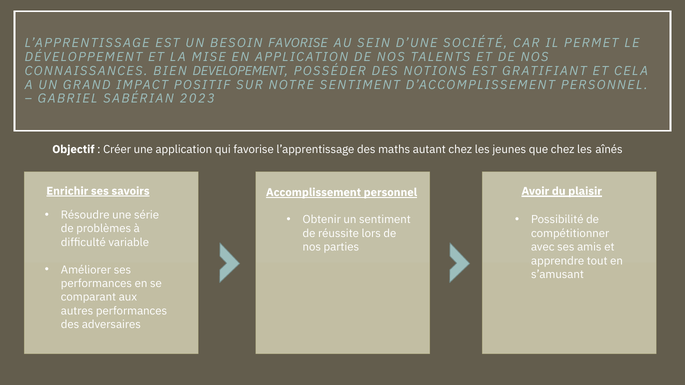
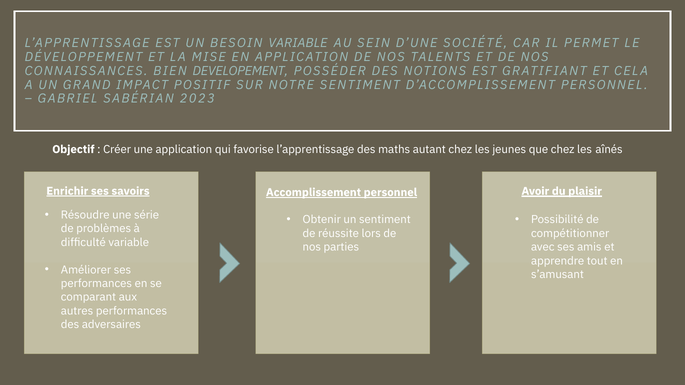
BESOIN FAVORISE: FAVORISE -> VARIABLE (298, 43)
